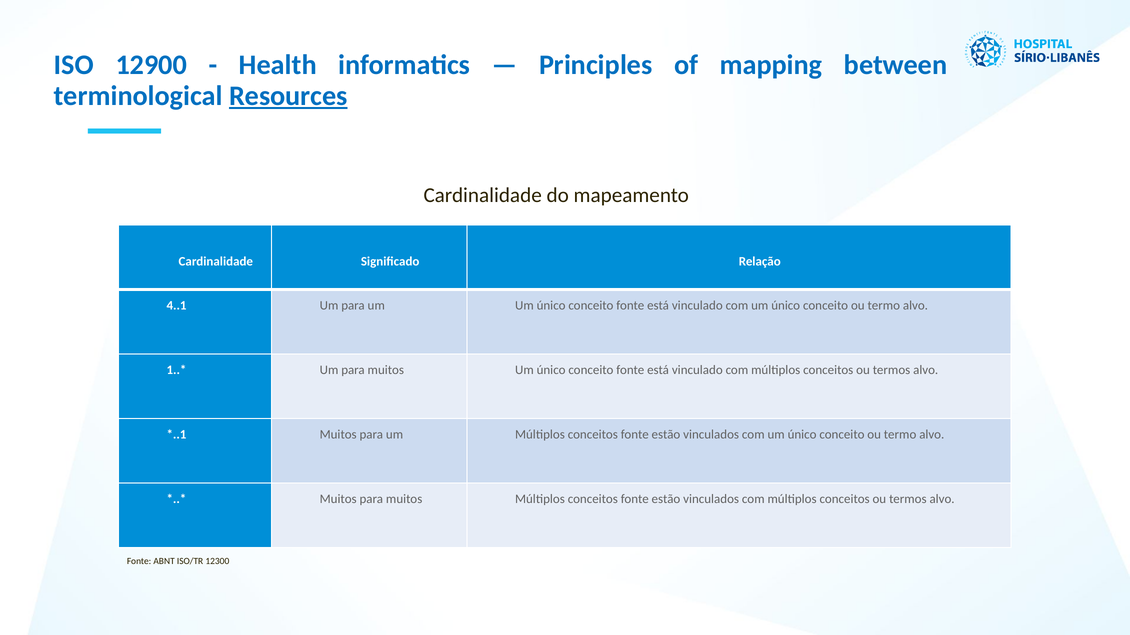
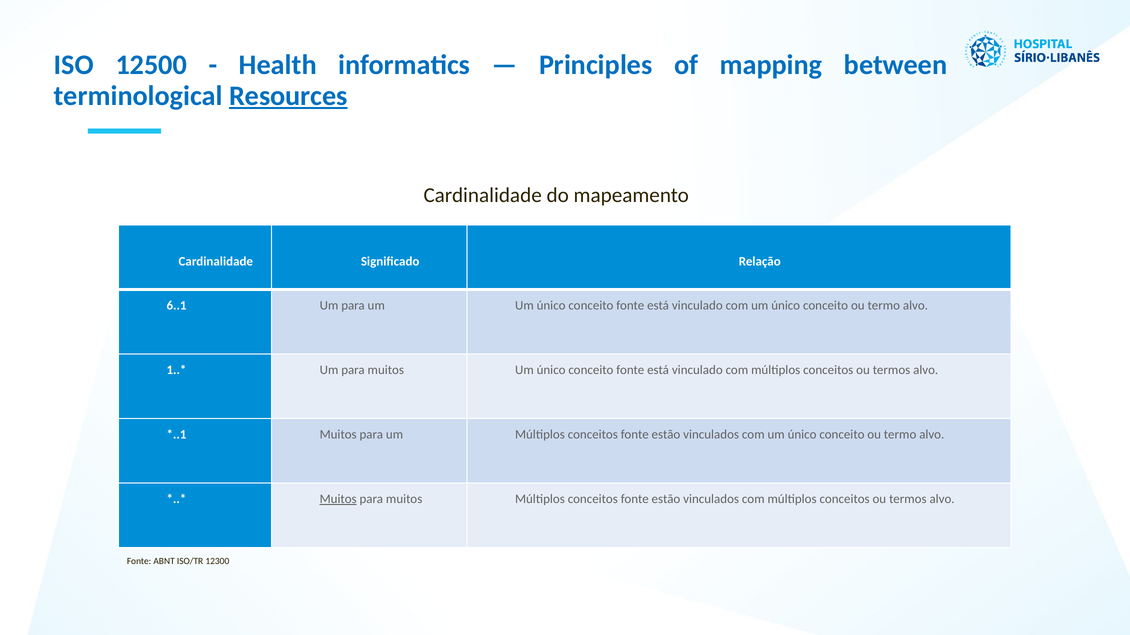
12900: 12900 -> 12500 (151, 65)
4..1: 4..1 -> 6..1 (177, 306)
Muitos underline: none -> present (338, 499)
